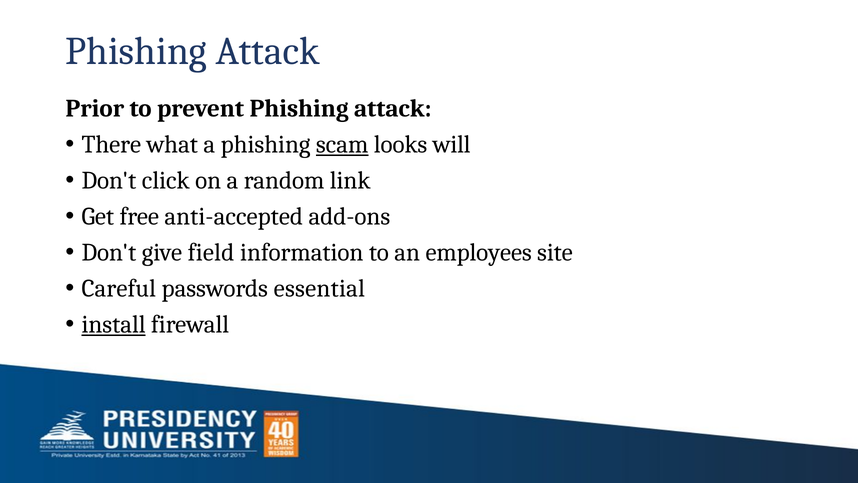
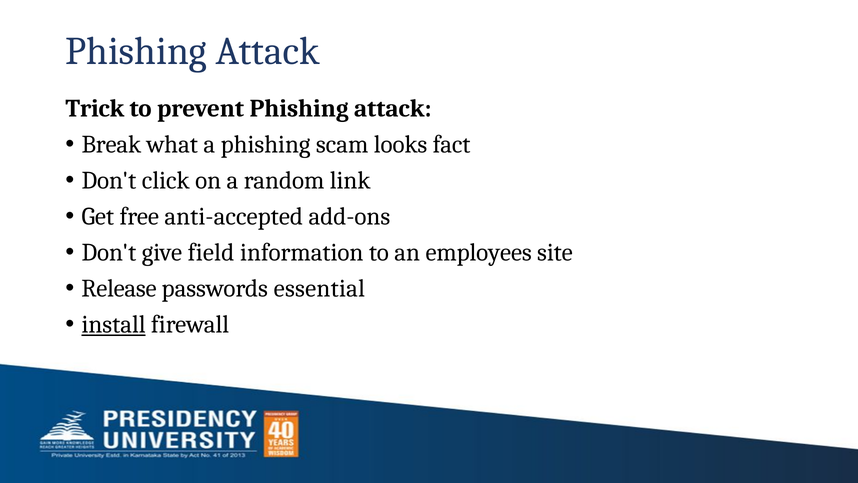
Prior: Prior -> Trick (95, 109)
There: There -> Break (111, 145)
scam underline: present -> none (342, 145)
will: will -> fact (452, 145)
Careful: Careful -> Release (119, 288)
